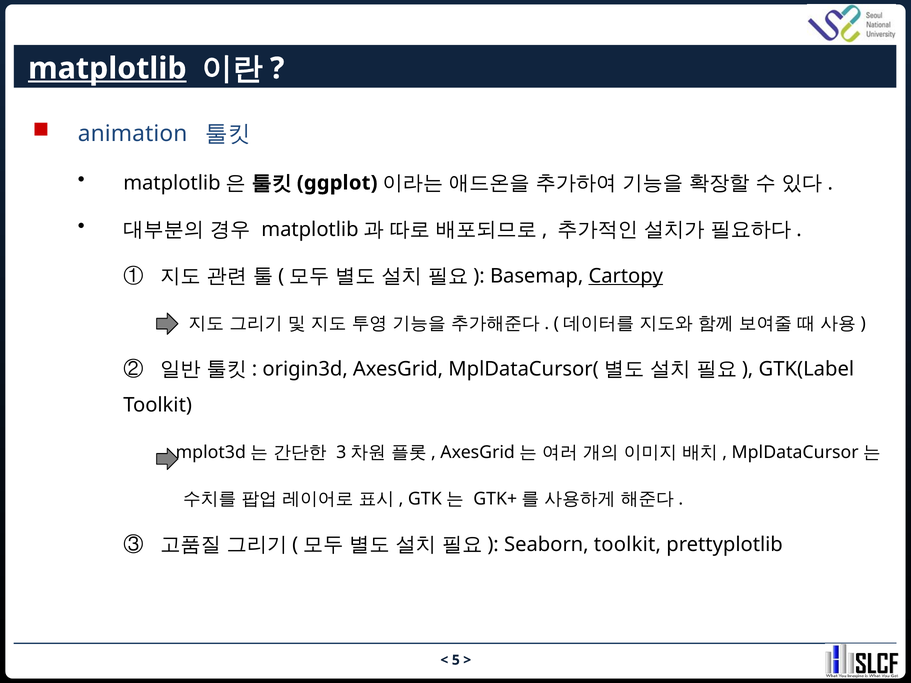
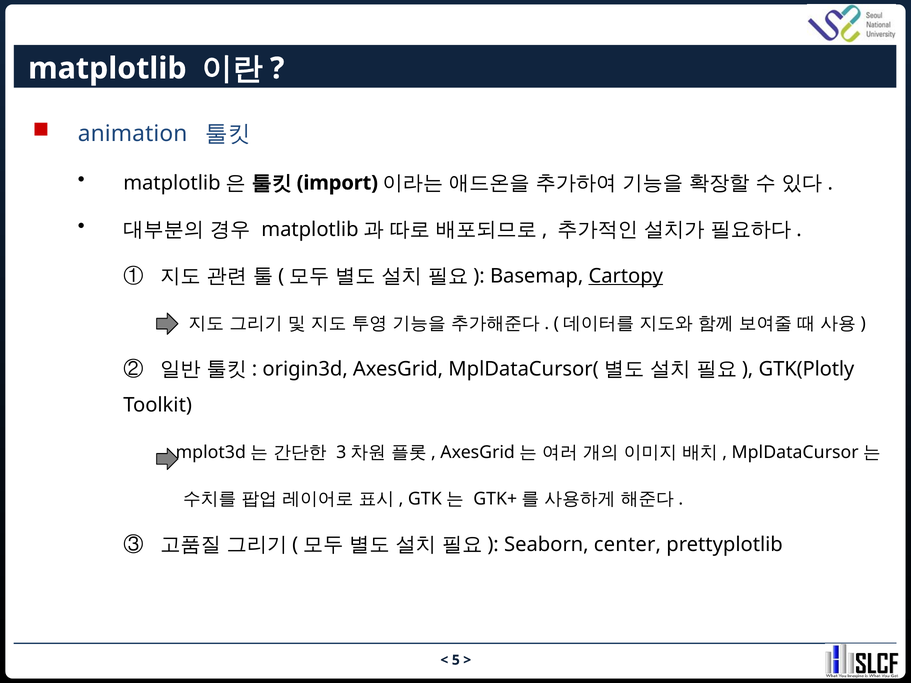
matplotlib underline: present -> none (107, 68)
ggplot: ggplot -> import (337, 183)
GTK(Label: GTK(Label -> GTK(Plotly (806, 369)
Seaborn toolkit: toolkit -> center (627, 545)
